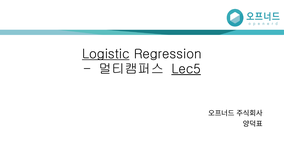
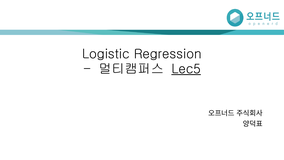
Logistic underline: present -> none (106, 54)
